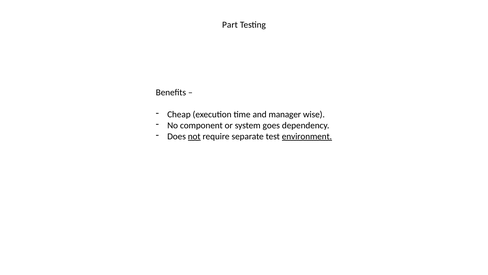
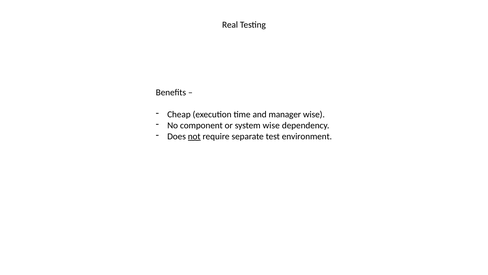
Part: Part -> Real (230, 25)
system goes: goes -> wise (271, 125)
environment underline: present -> none (307, 136)
